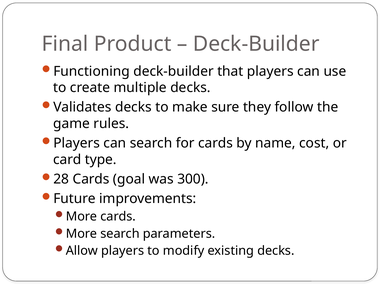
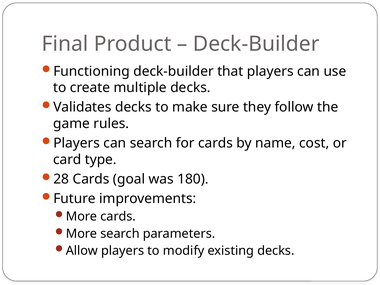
300: 300 -> 180 (193, 179)
